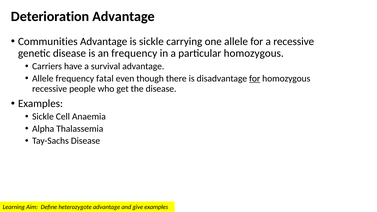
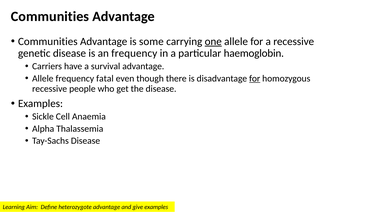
Deterioration: Deterioration -> Communities (50, 16)
is sickle: sickle -> some (151, 41)
one underline: none -> present (213, 41)
particular homozygous: homozygous -> haemoglobin (254, 53)
